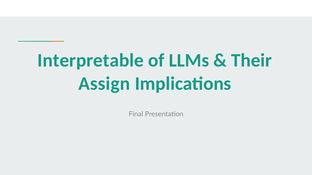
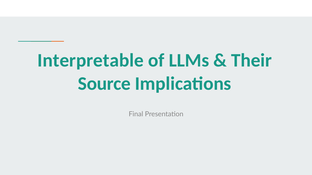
Assign: Assign -> Source (104, 84)
